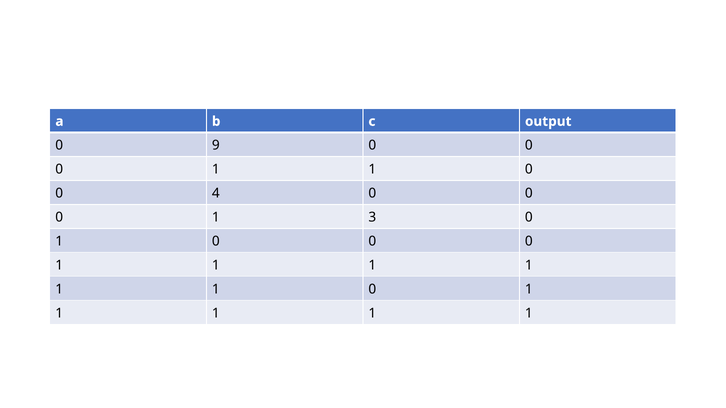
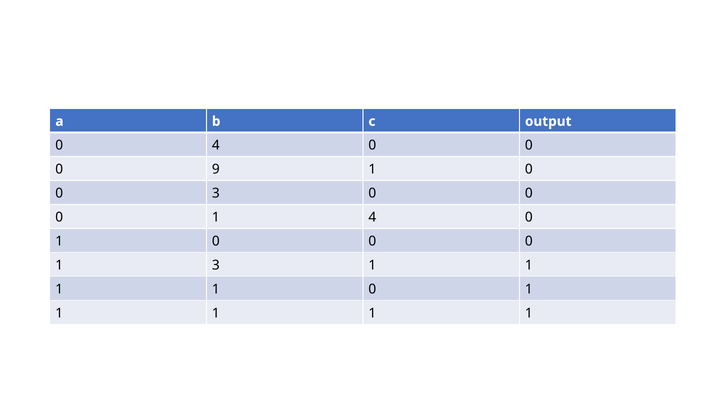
0 9: 9 -> 4 (216, 145)
1: 1 -> 9 (216, 169)
0 4: 4 -> 3 (216, 193)
1 3: 3 -> 4 (372, 217)
1: 1 -> 3 (216, 265)
